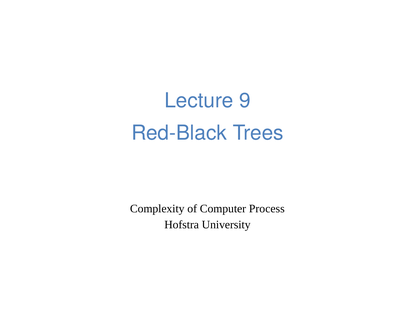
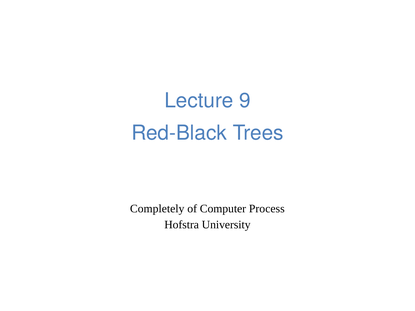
Complexity: Complexity -> Completely (157, 209)
